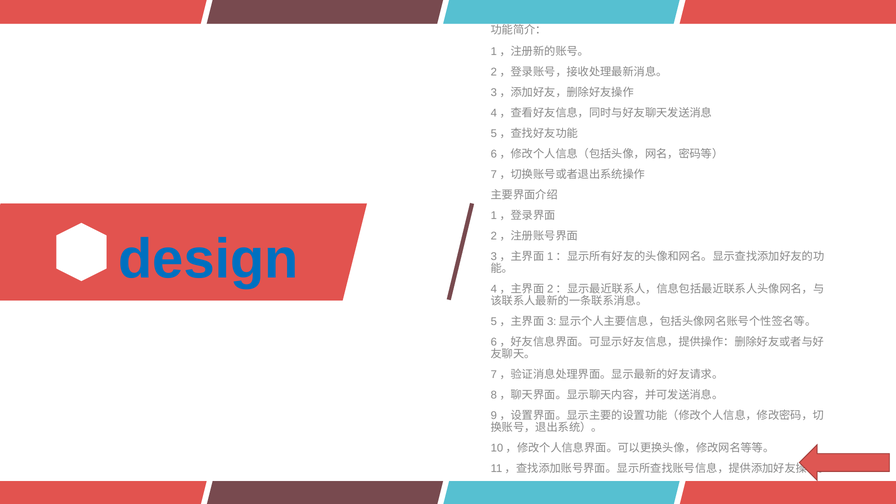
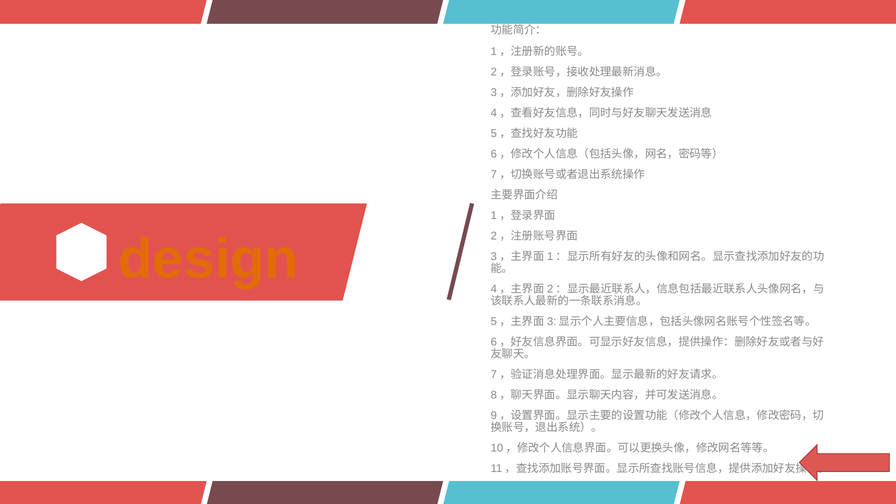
design colour: blue -> orange (208, 259)
